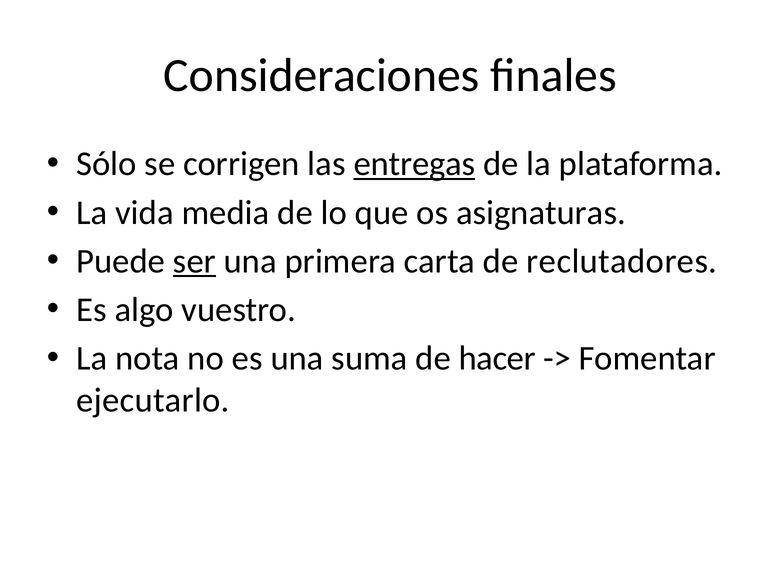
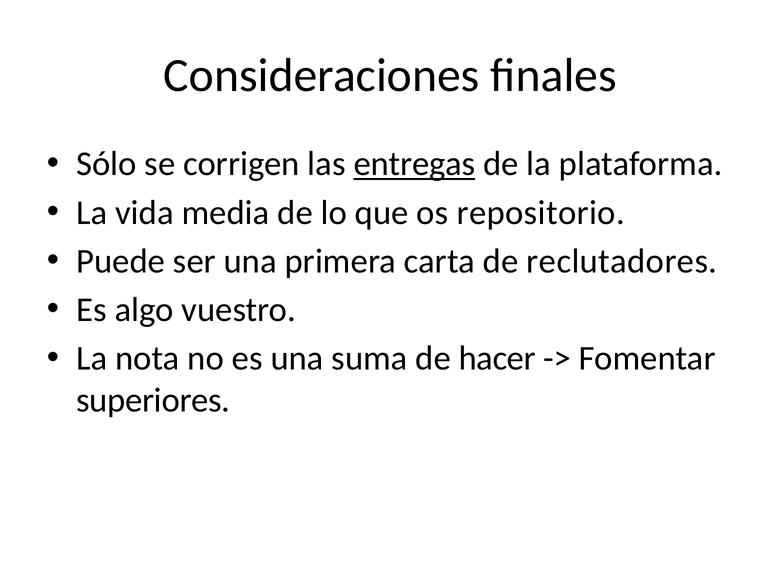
asignaturas: asignaturas -> repositorio (541, 212)
ser underline: present -> none (194, 261)
ejecutarlo: ejecutarlo -> superiores (153, 400)
